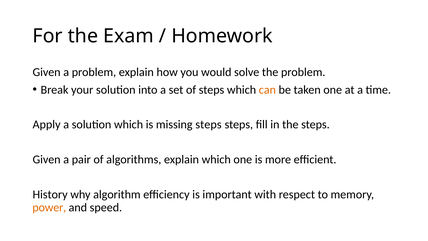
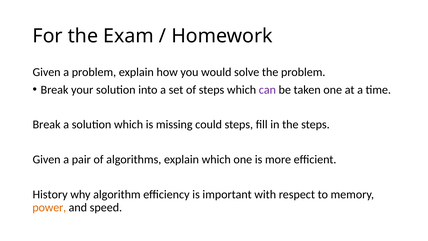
can colour: orange -> purple (267, 90)
Apply: Apply -> Break (47, 125)
missing steps: steps -> could (209, 125)
